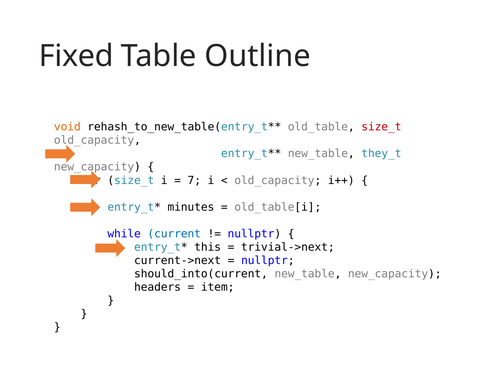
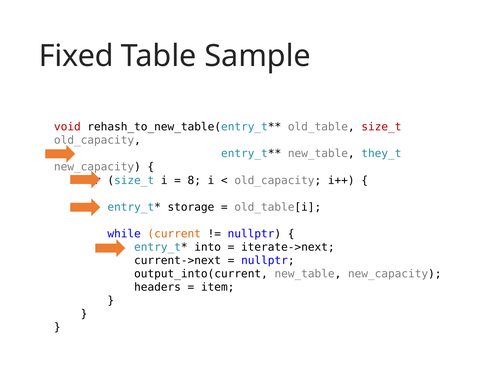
Outline: Outline -> Sample (258, 56)
void colour: orange -> red (67, 127)
7: 7 -> 8 (194, 180)
minutes: minutes -> storage (191, 207)
current colour: blue -> orange (174, 234)
this: this -> into (208, 247)
trivial->next: trivial->next -> iterate->next (288, 247)
should_into(current: should_into(current -> output_into(current (201, 274)
